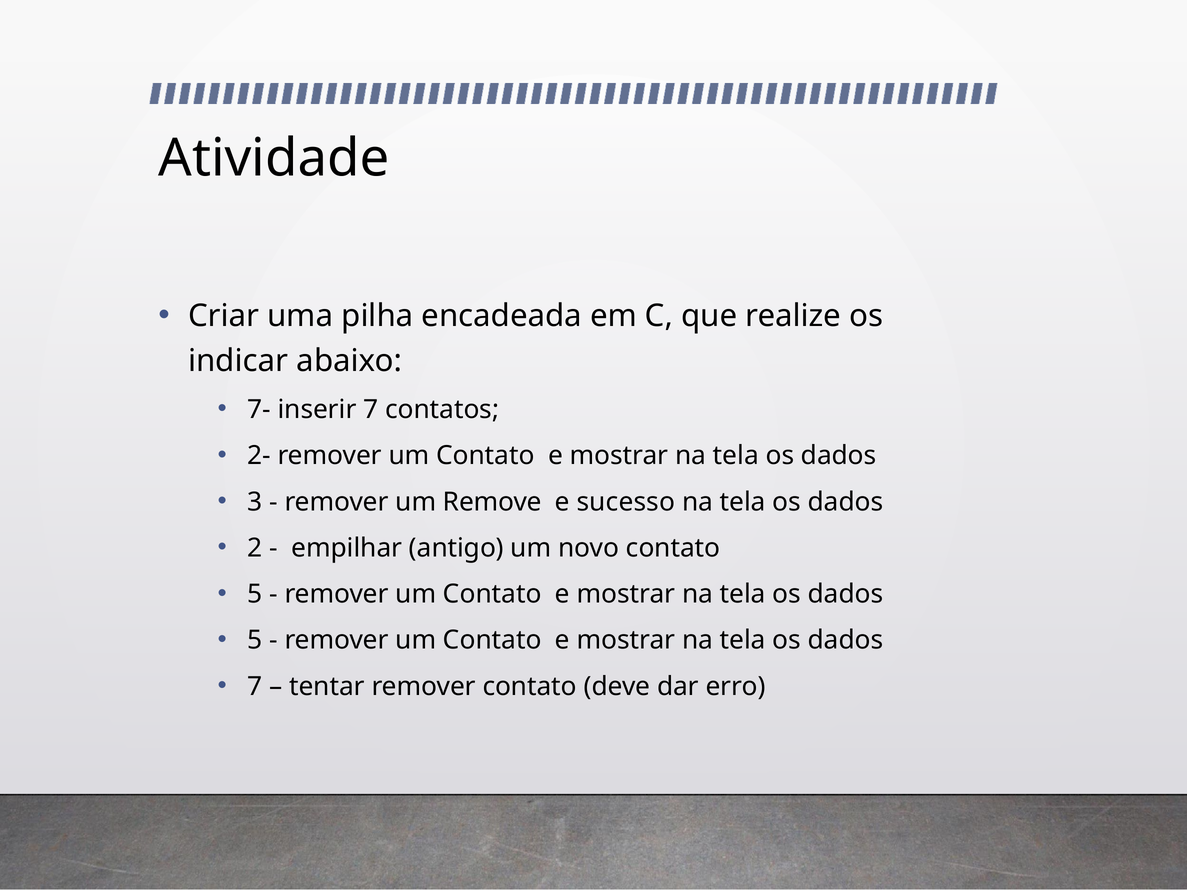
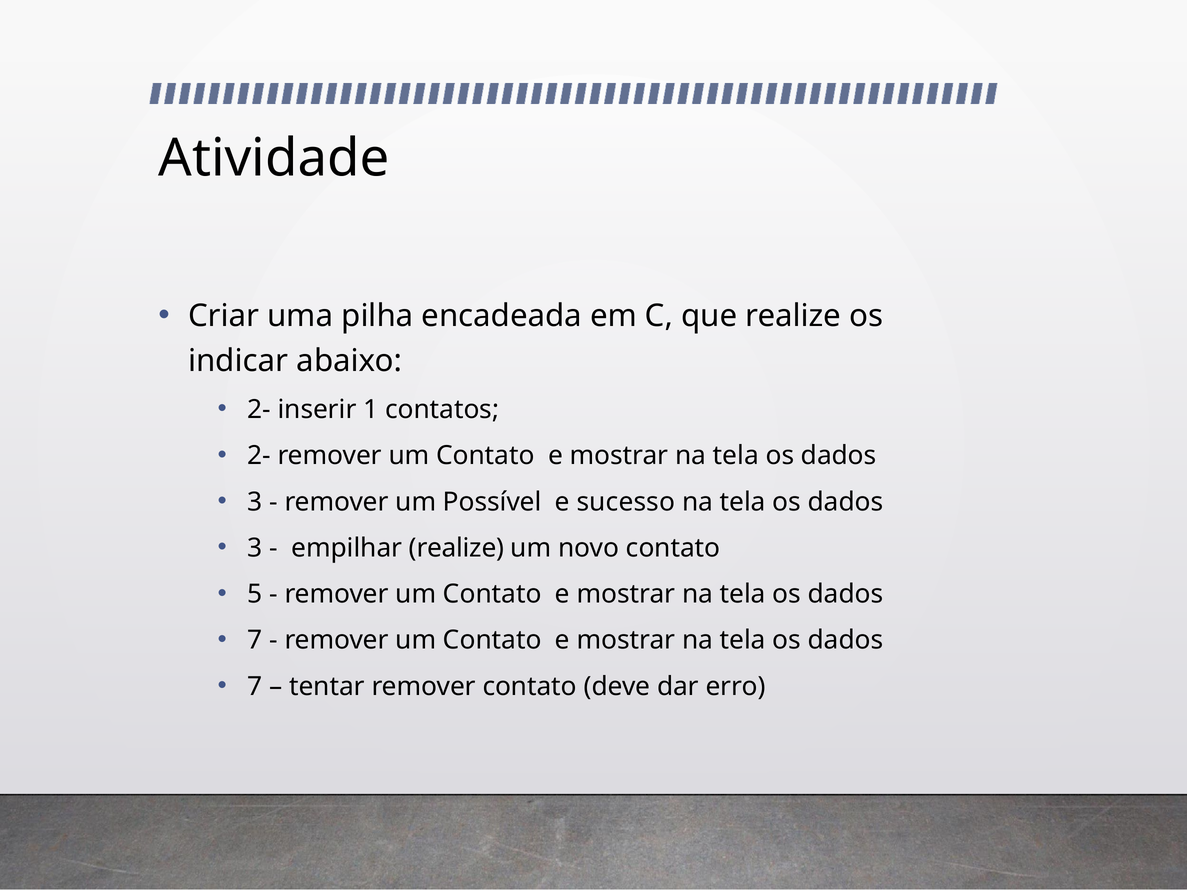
7-: 7- -> 2- (259, 410)
inserir 7: 7 -> 1 (371, 410)
Remove: Remove -> Possível (492, 502)
2: 2 -> 3 (255, 548)
empilhar antigo: antigo -> realize (457, 548)
5: 5 -> 7 (255, 640)
